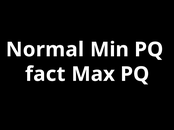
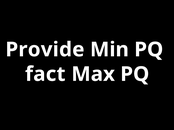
Normal: Normal -> Provide (45, 50)
